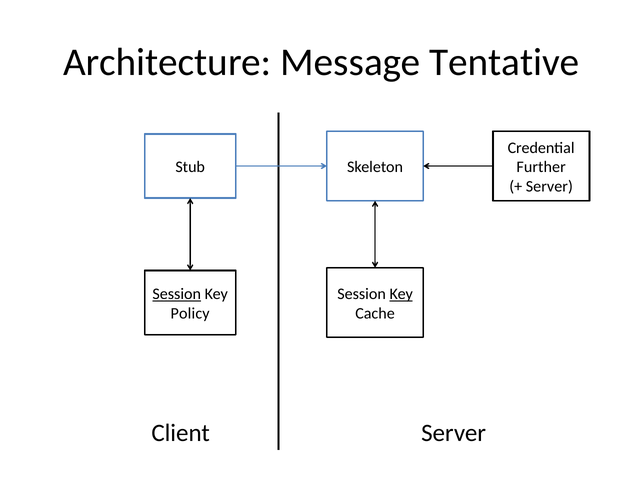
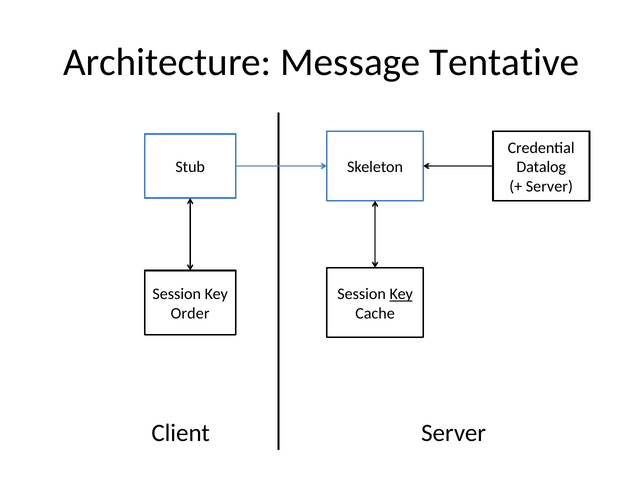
Further: Further -> Datalog (541, 167)
Session underline: present -> none (177, 294)
Policy: Policy -> Order (190, 313)
